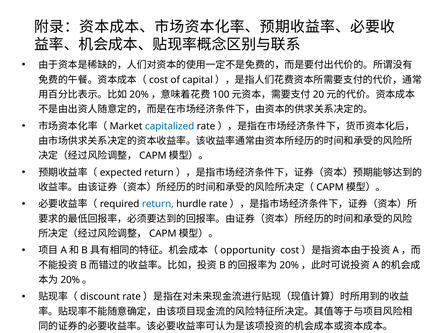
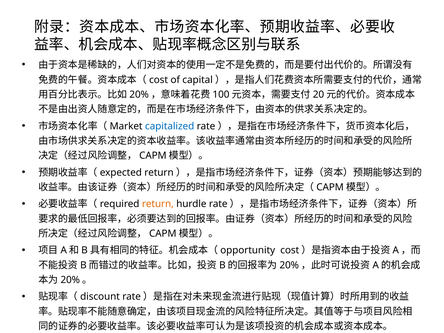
return colour: blue -> orange (158, 204)
